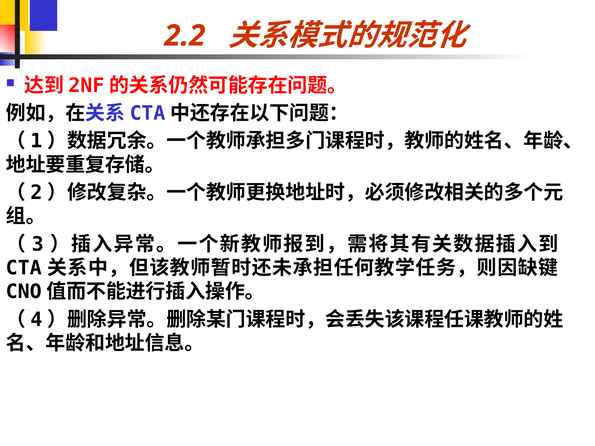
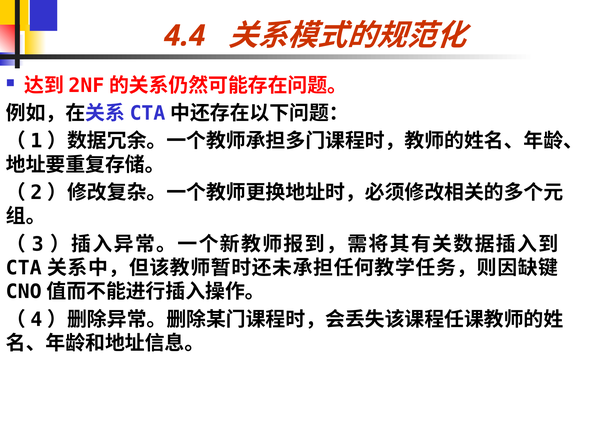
2.2: 2.2 -> 4.4 (185, 36)
